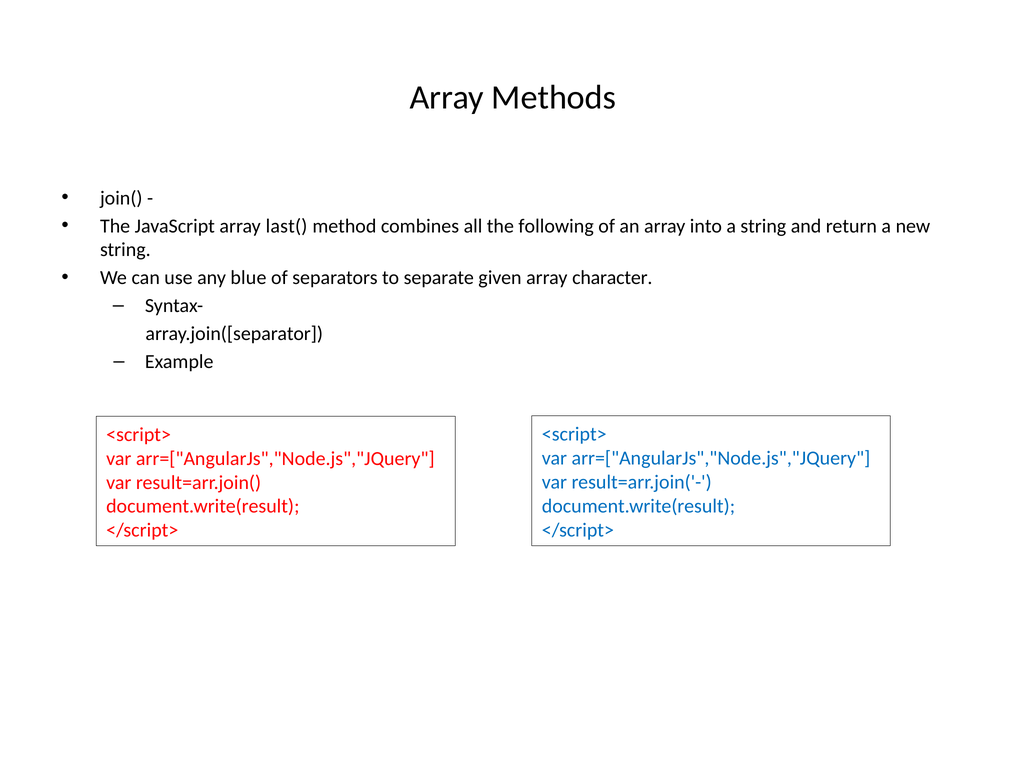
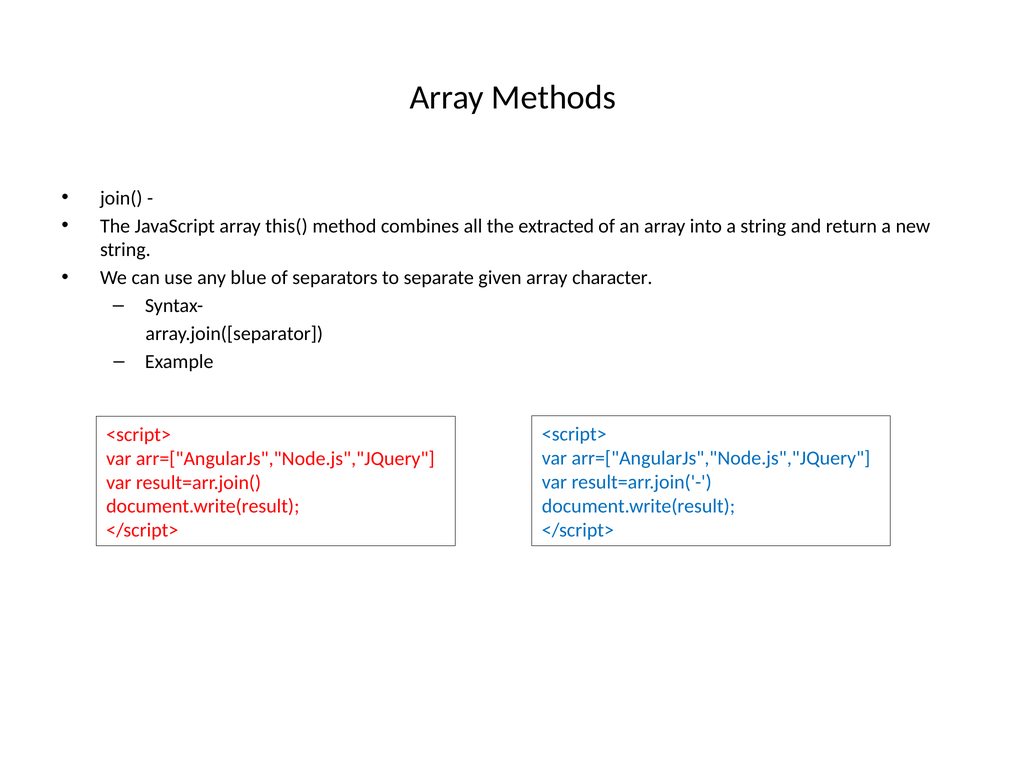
last(: last( -> this( (286, 226)
following: following -> extracted (556, 226)
